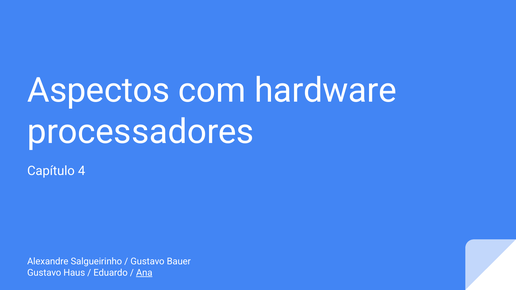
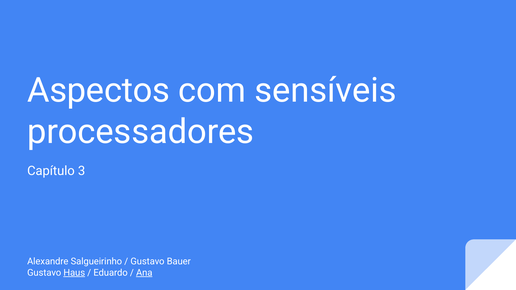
hardware: hardware -> sensíveis (326, 91)
4: 4 -> 3 (82, 171)
Haus underline: none -> present (74, 273)
